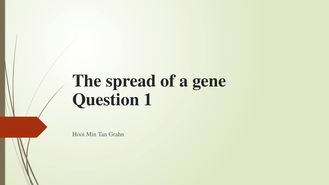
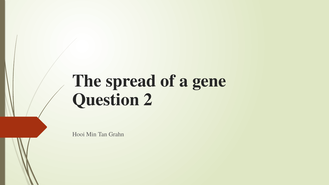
1: 1 -> 2 (148, 100)
